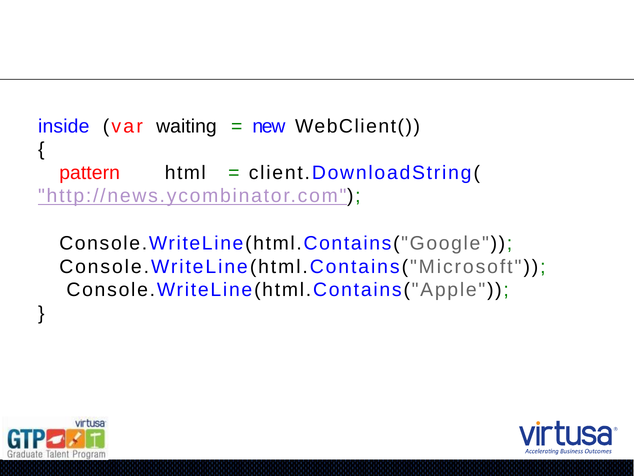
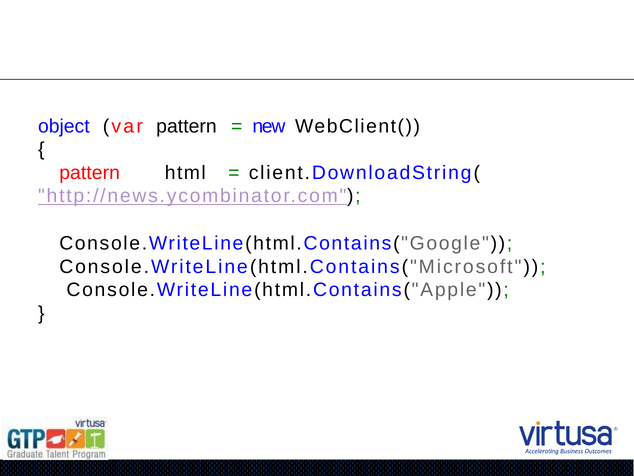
inside: inside -> object (64, 126)
var waiting: waiting -> pattern (186, 126)
